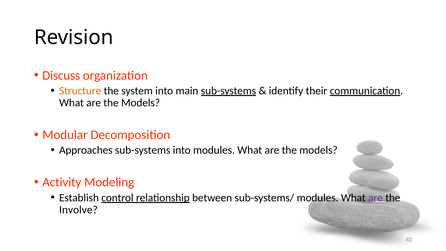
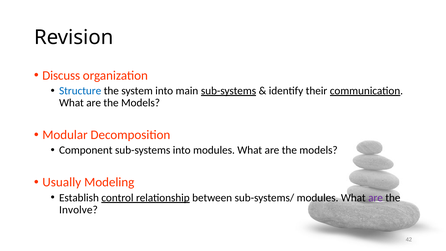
Structure colour: orange -> blue (80, 91)
Approaches: Approaches -> Component (86, 150)
Activity: Activity -> Usually (62, 182)
